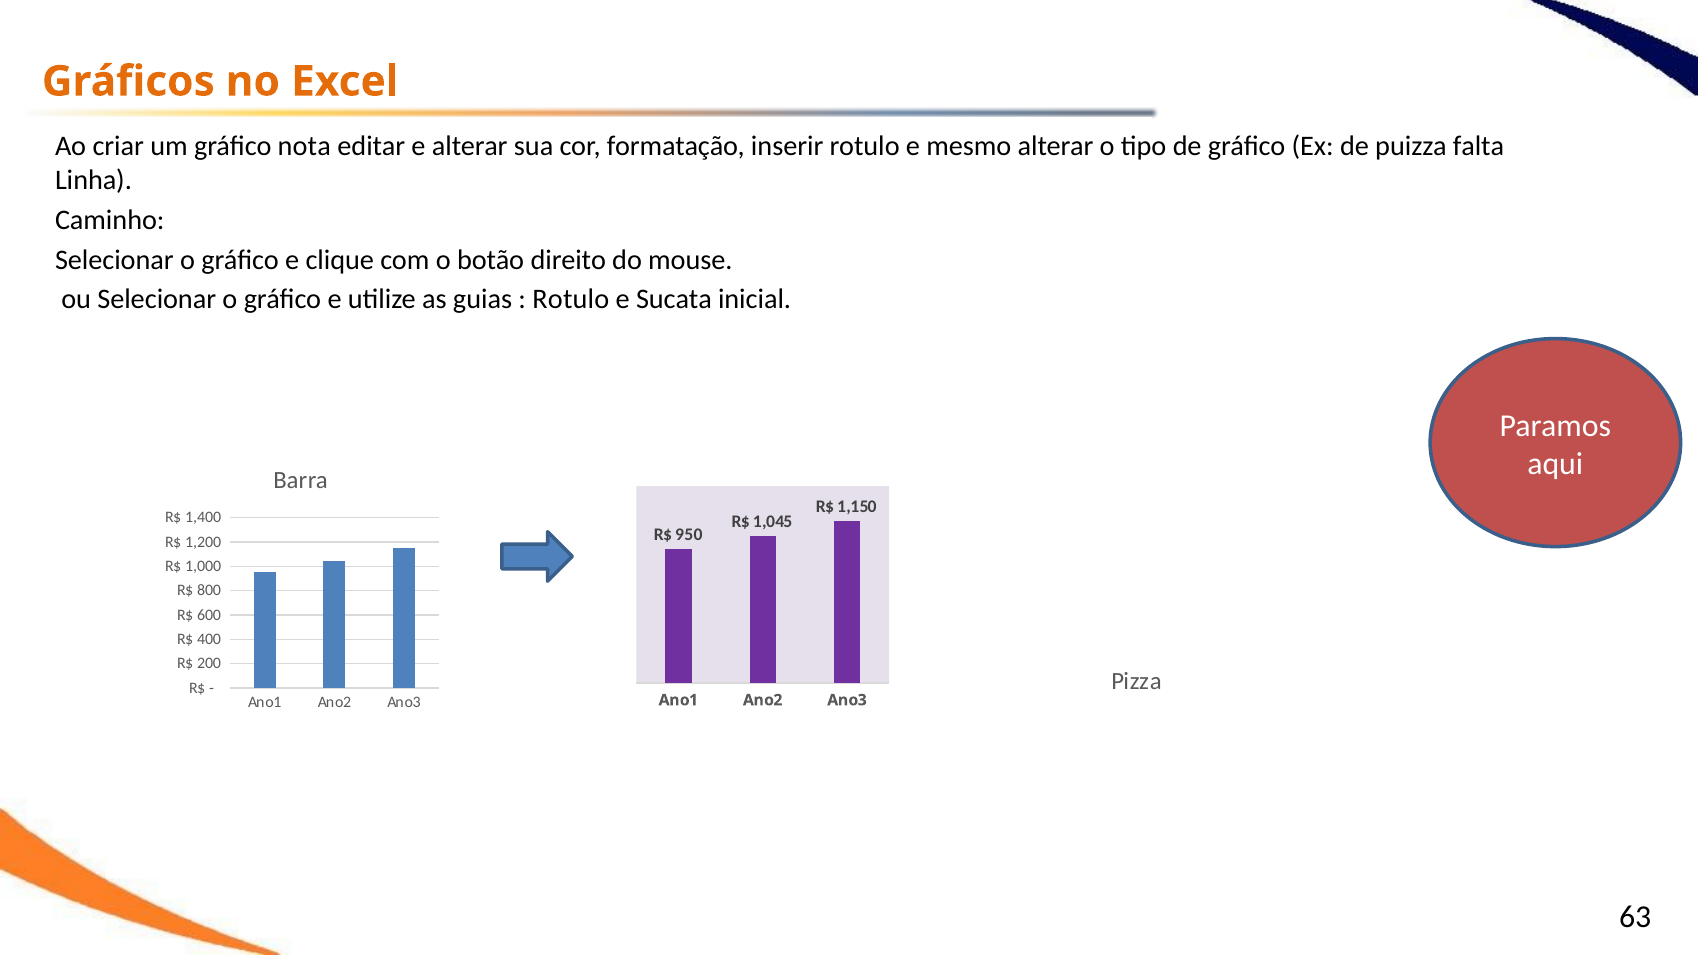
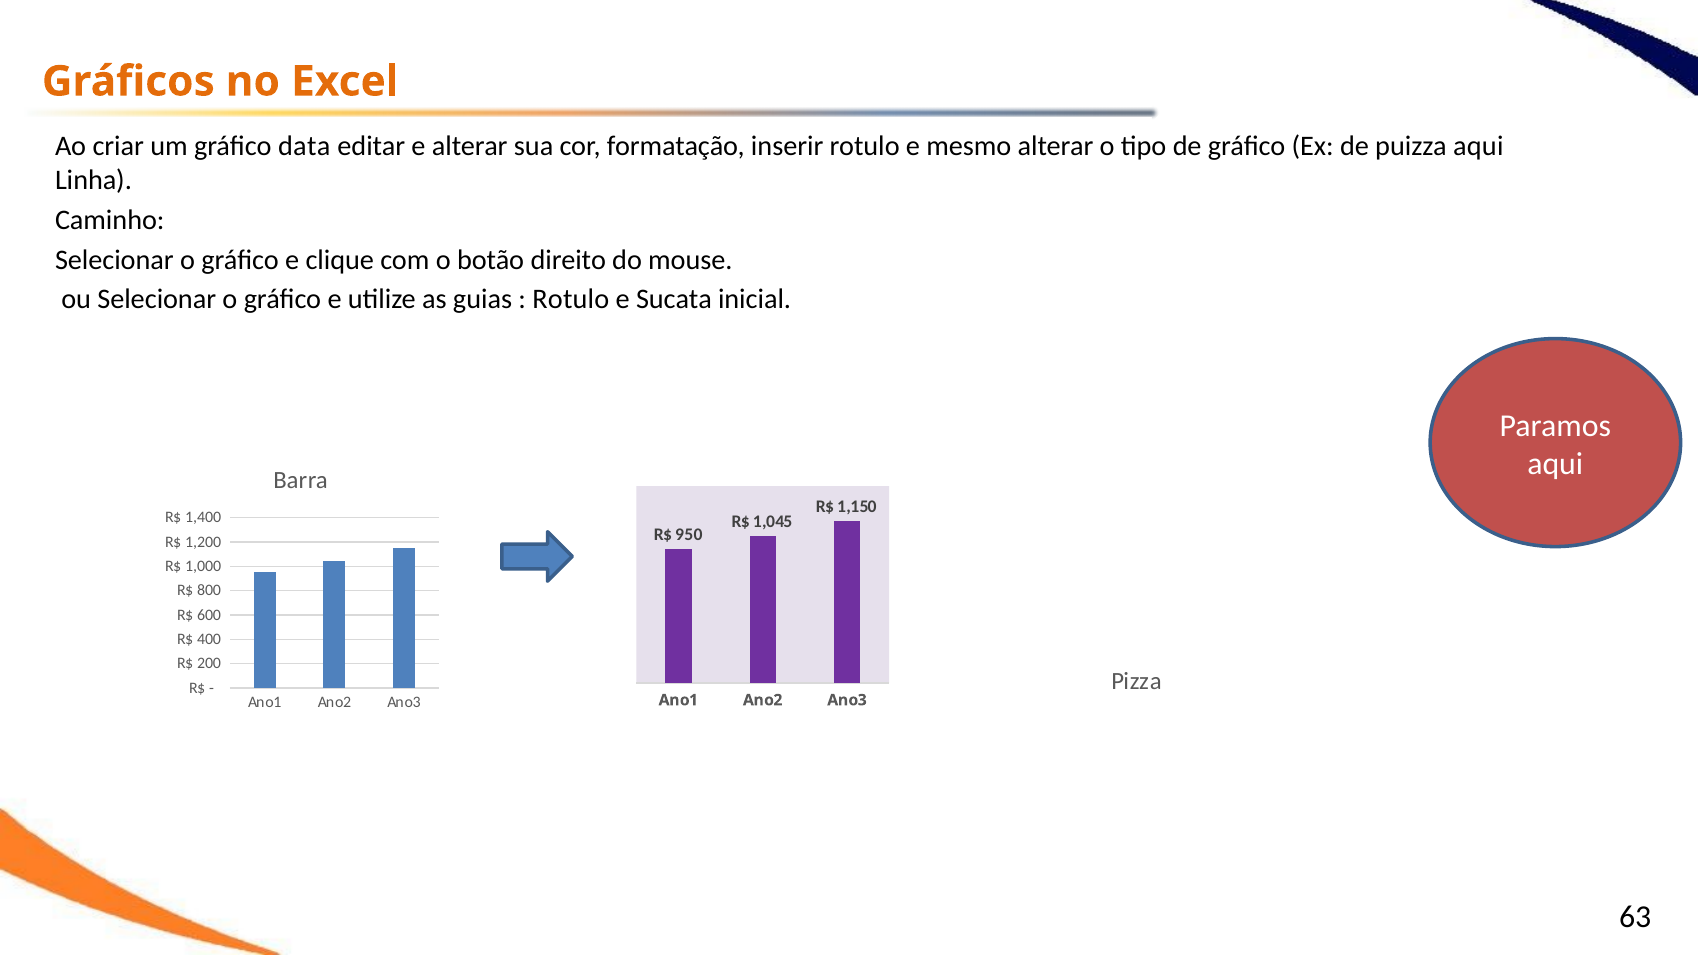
nota: nota -> data (304, 147)
puizza falta: falta -> aqui (1478, 147)
